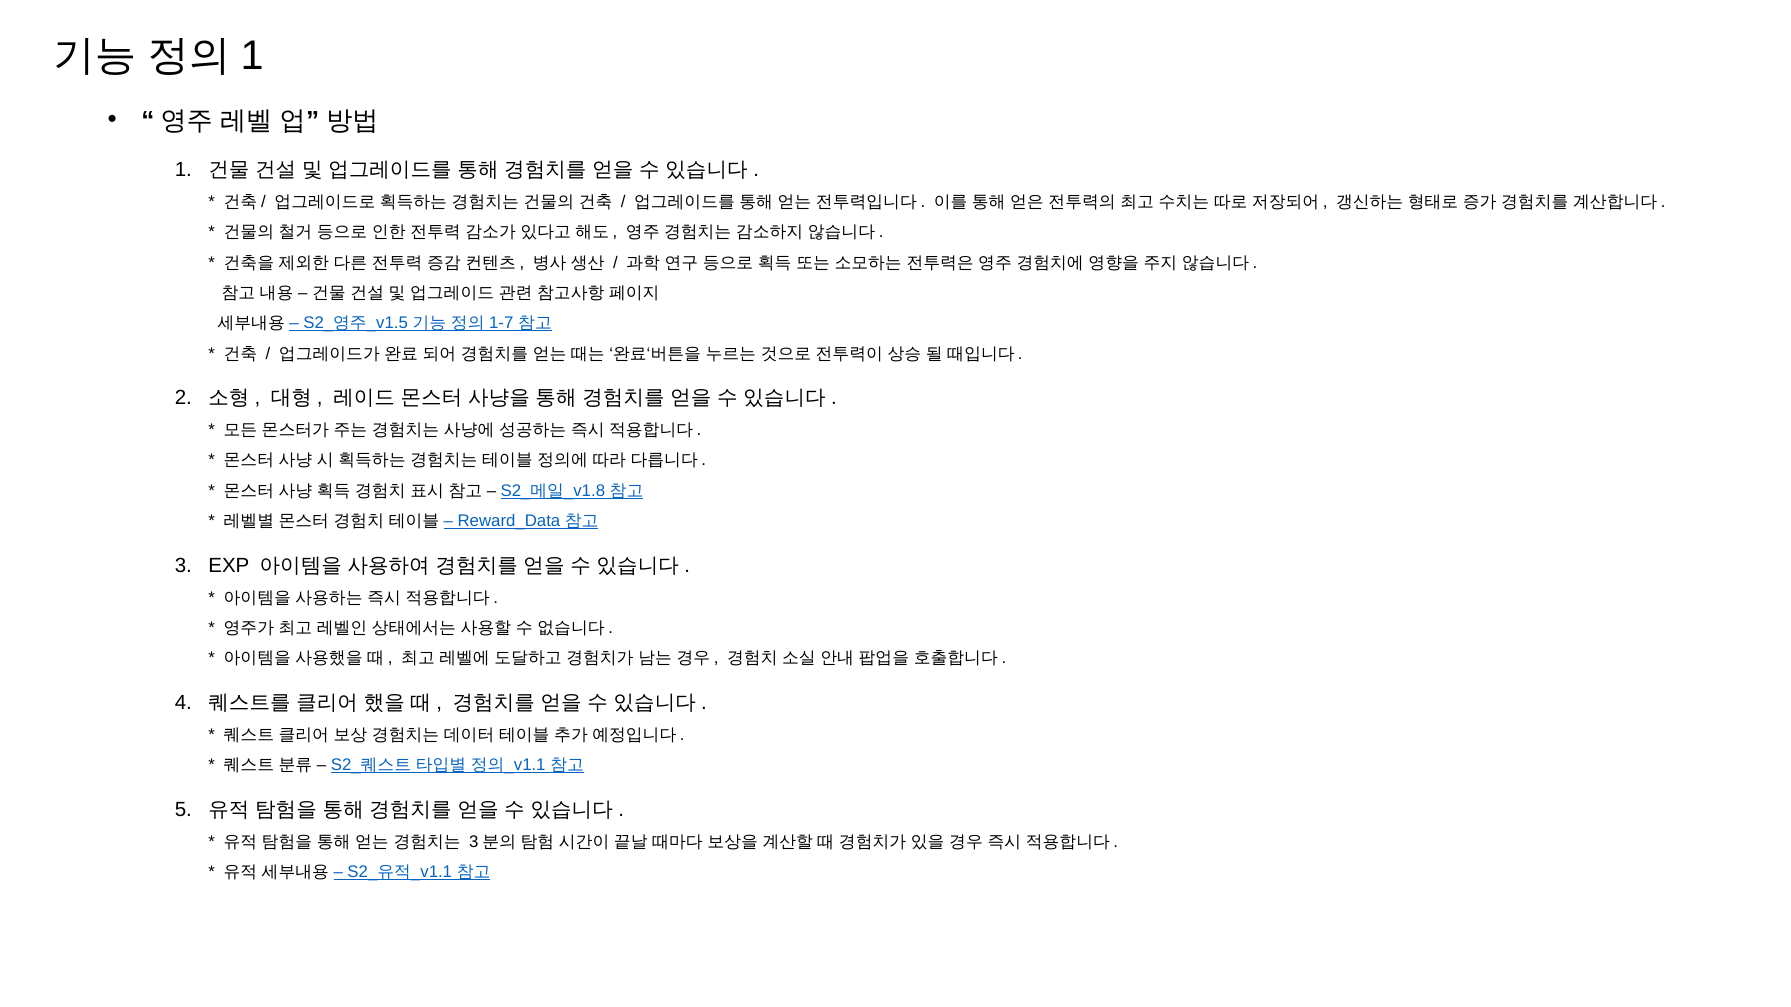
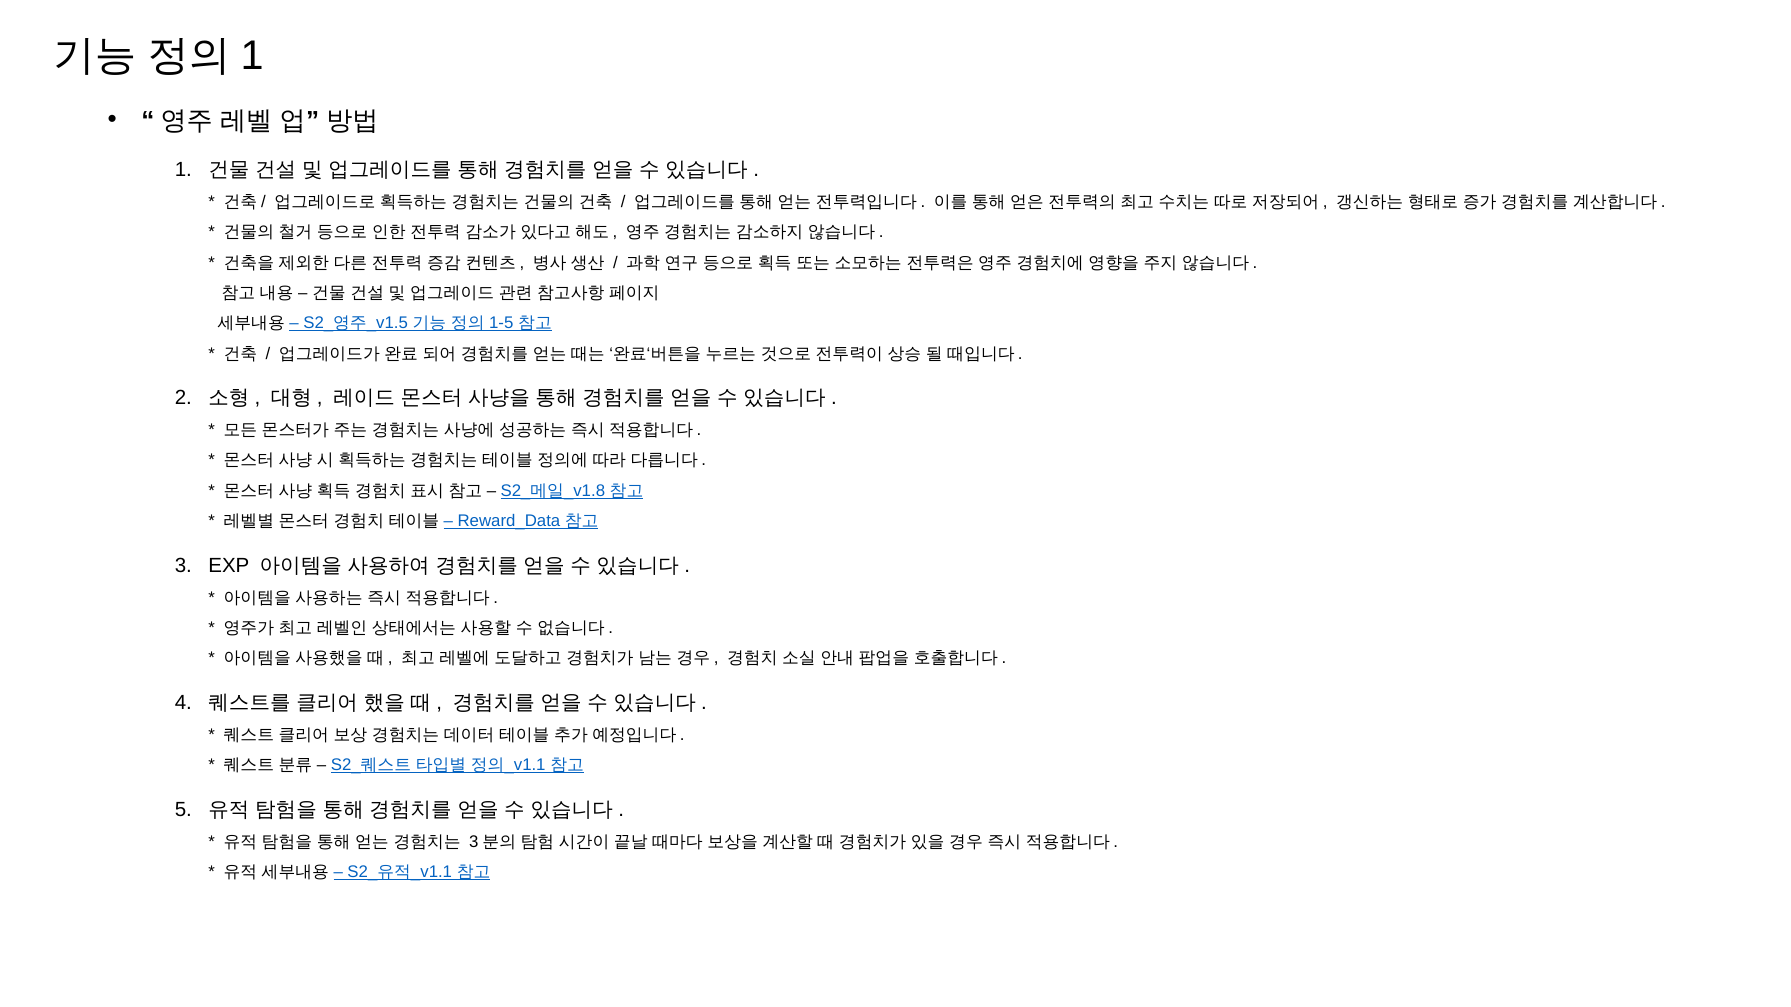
1-7: 1-7 -> 1-5 (501, 323)
